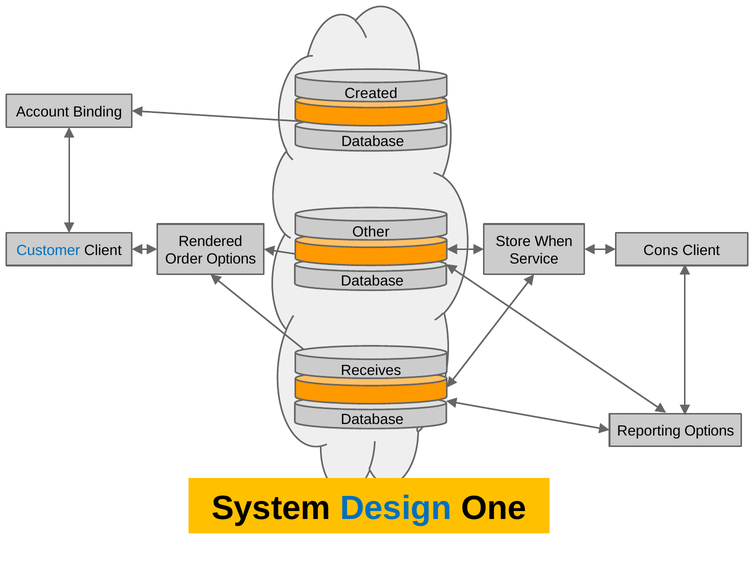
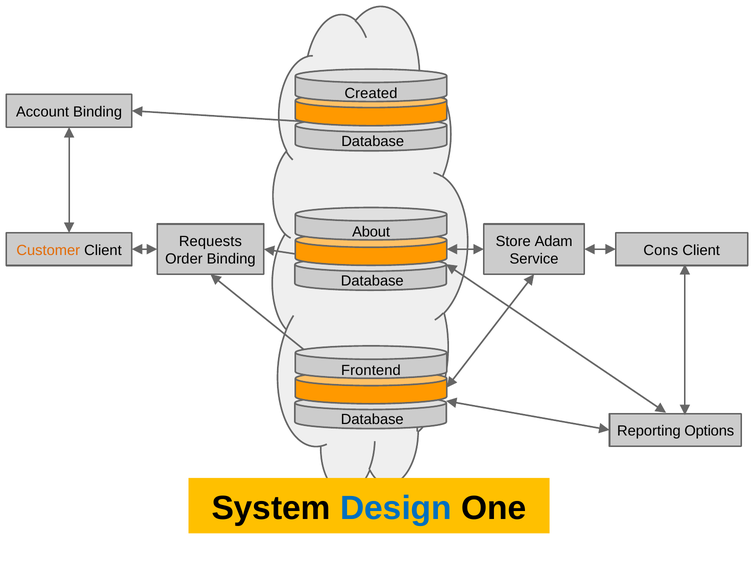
Other: Other -> About (371, 232)
Rendered: Rendered -> Requests (210, 241)
When: When -> Adam (554, 241)
Customer colour: blue -> orange (48, 250)
Order Options: Options -> Binding (231, 259)
Receives: Receives -> Frontend (371, 370)
